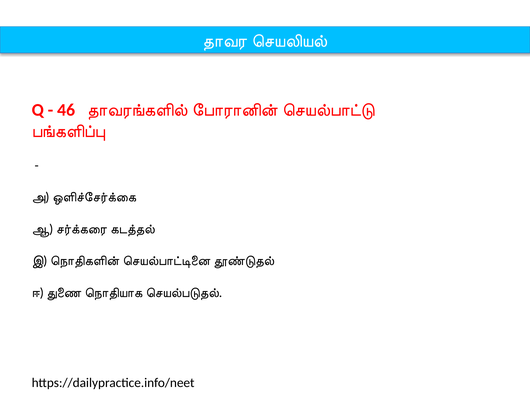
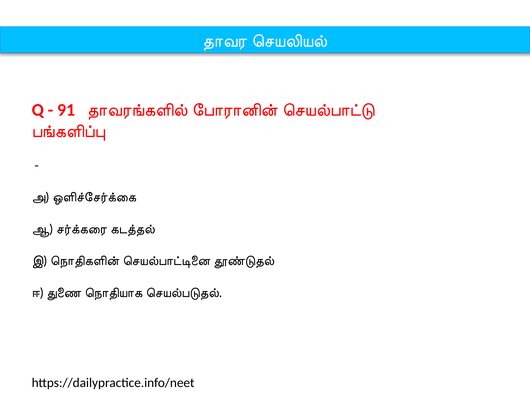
46: 46 -> 91 (66, 110)
